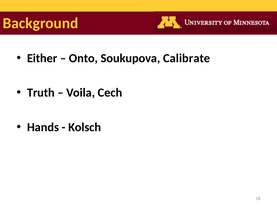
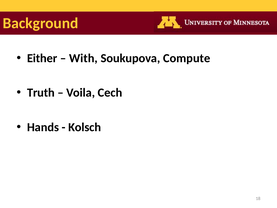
Onto: Onto -> With (83, 58)
Calibrate: Calibrate -> Compute (187, 58)
